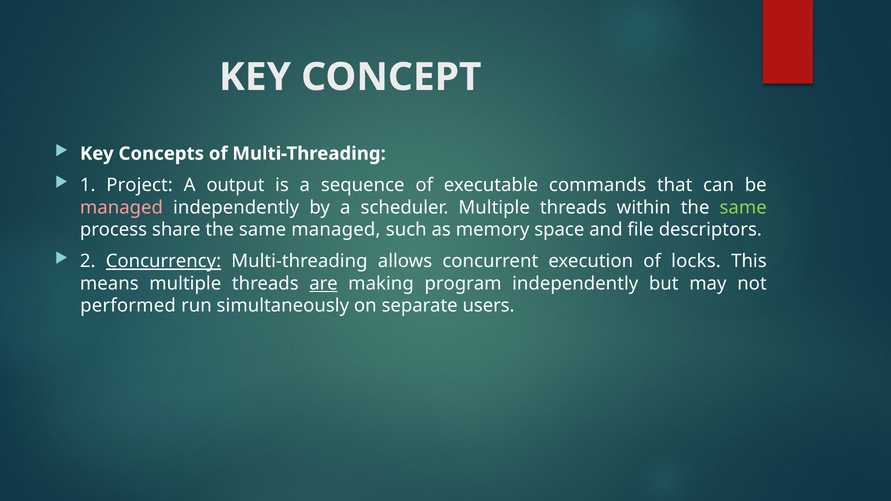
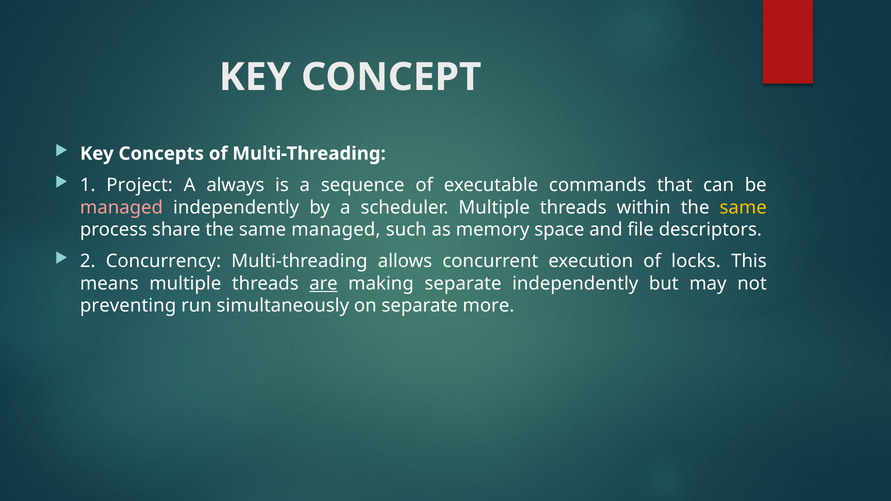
output: output -> always (235, 185)
same colour: light green -> yellow (743, 208)
Concurrency underline: present -> none (163, 261)
making program: program -> separate (463, 284)
performed: performed -> preventing (128, 306)
users: users -> more (489, 306)
